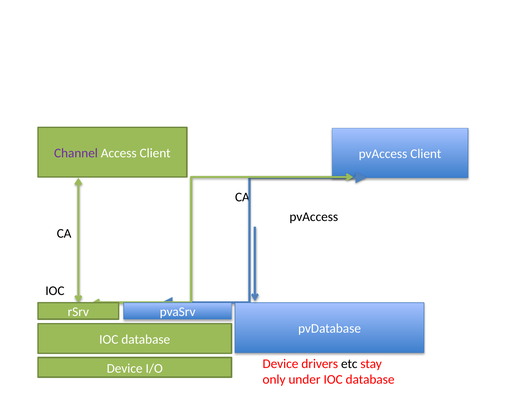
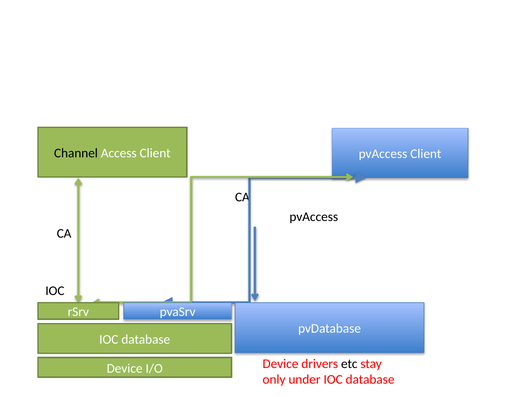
Channel colour: purple -> black (76, 153)
